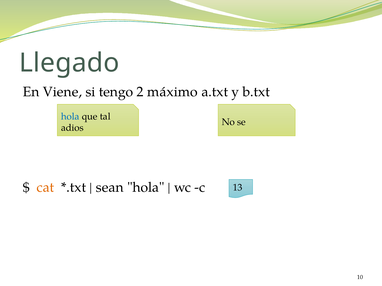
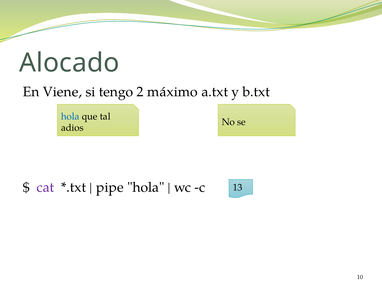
Llegado: Llegado -> Alocado (69, 63)
cat colour: orange -> purple (45, 188)
sean: sean -> pipe (110, 188)
